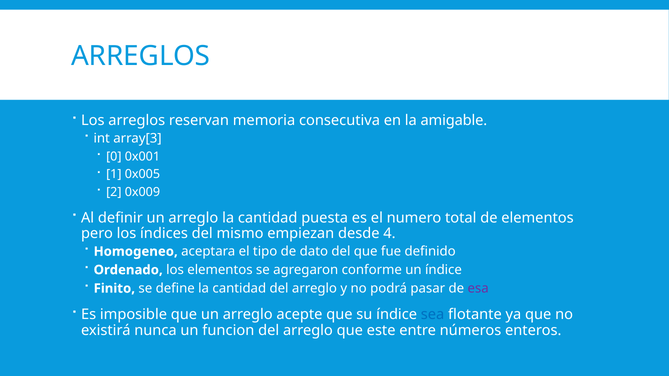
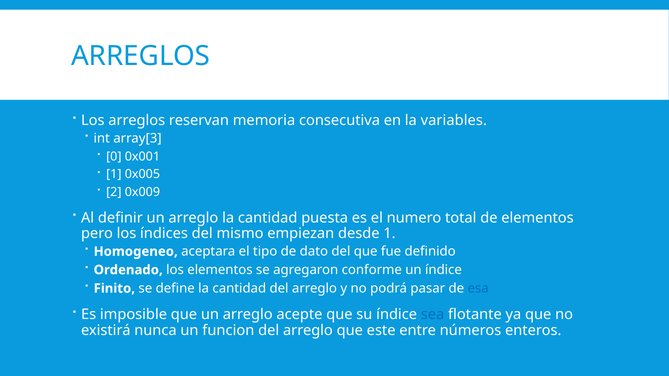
amigable: amigable -> variables (454, 121)
desde 4: 4 -> 1 (389, 234)
esa colour: purple -> blue (478, 289)
